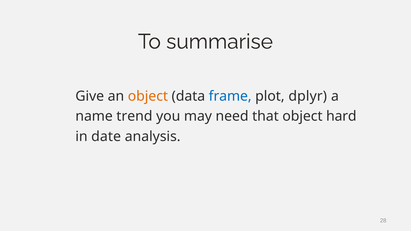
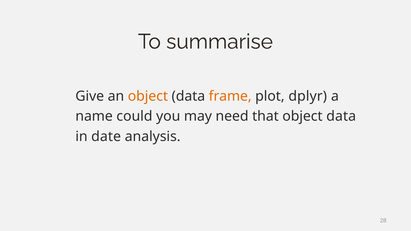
frame colour: blue -> orange (230, 96)
trend: trend -> could (134, 116)
that object hard: hard -> data (341, 116)
